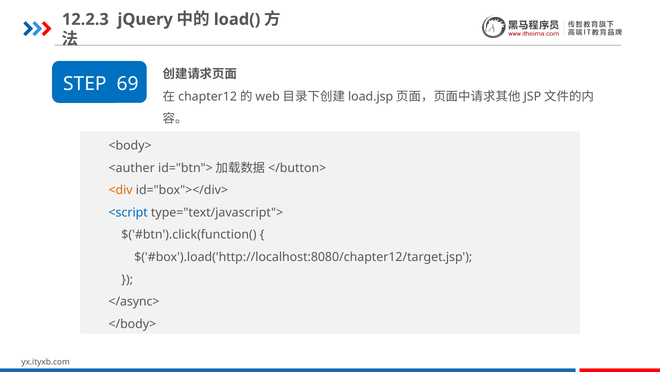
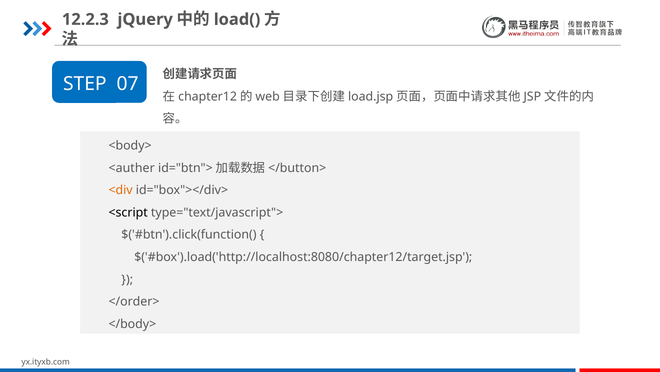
69: 69 -> 07 (128, 84)
<script colour: blue -> black (128, 212)
</async>: </async> -> </order> (134, 301)
